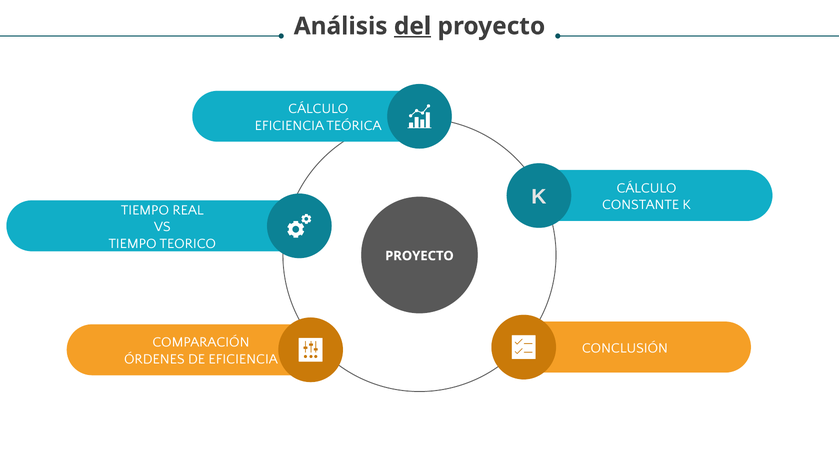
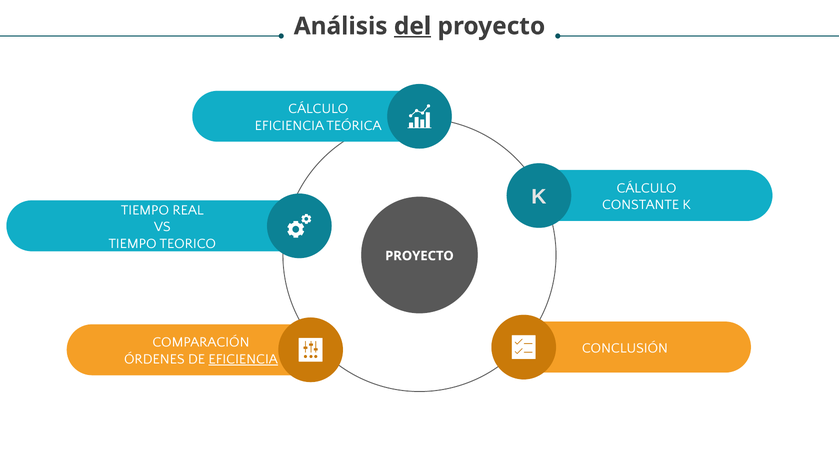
EFICIENCIA underline: none -> present (243, 359)
